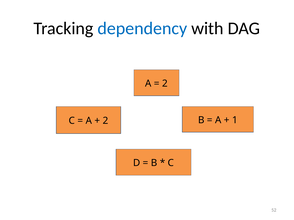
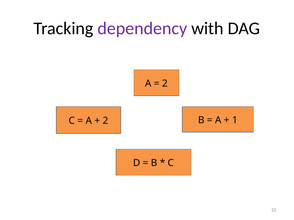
dependency colour: blue -> purple (142, 28)
